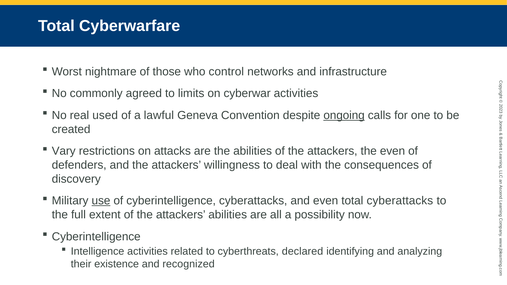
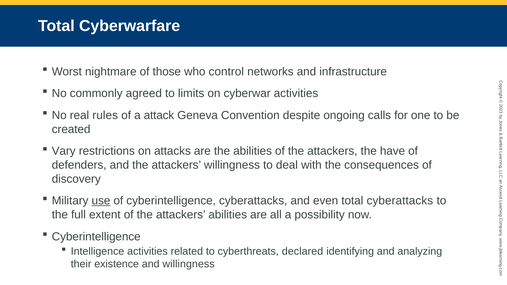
used: used -> rules (105, 115)
lawful: lawful -> attack (159, 115)
ongoing underline: present -> none (344, 115)
the even: even -> have (392, 151)
and recognized: recognized -> willingness (189, 264)
